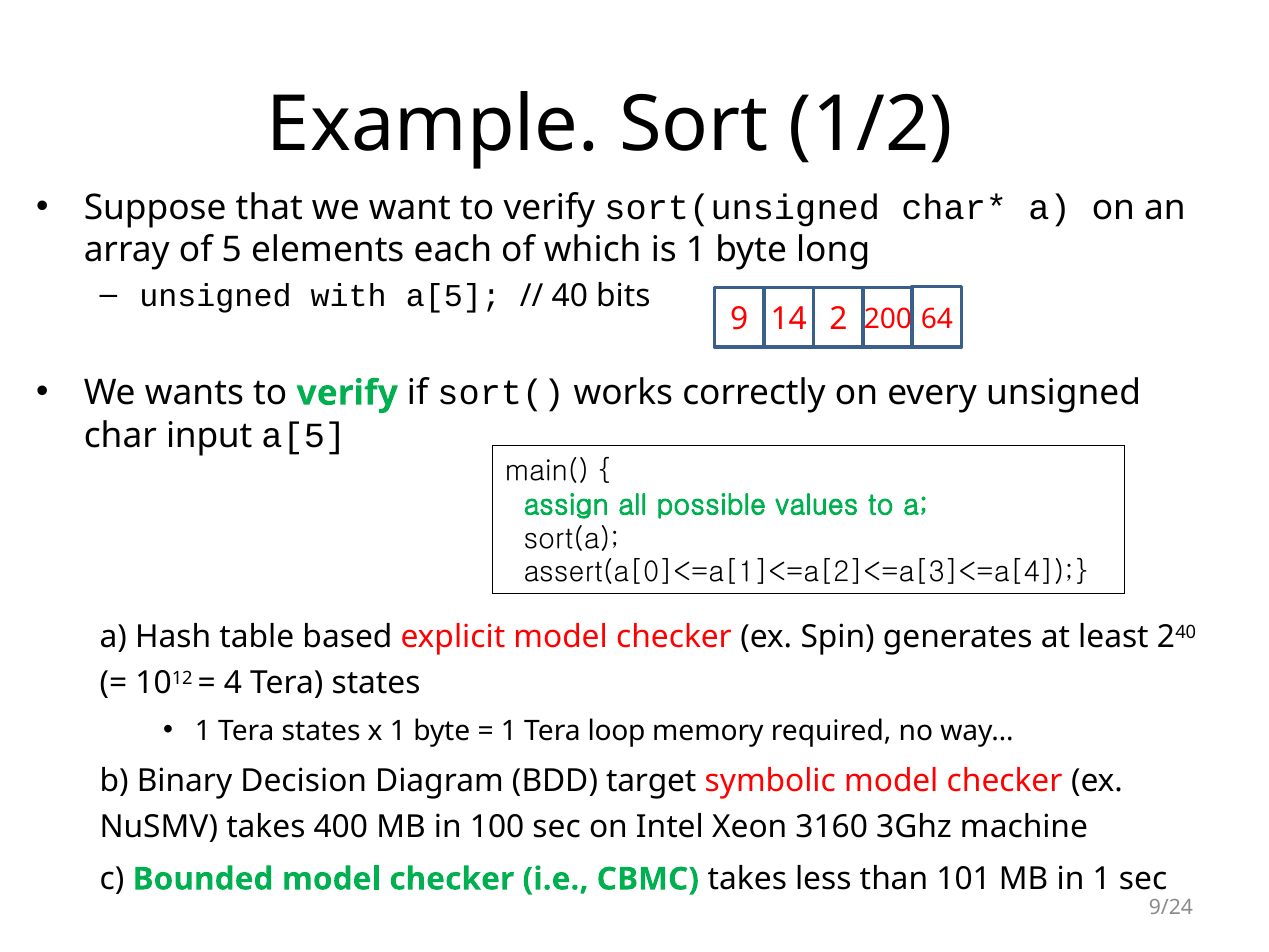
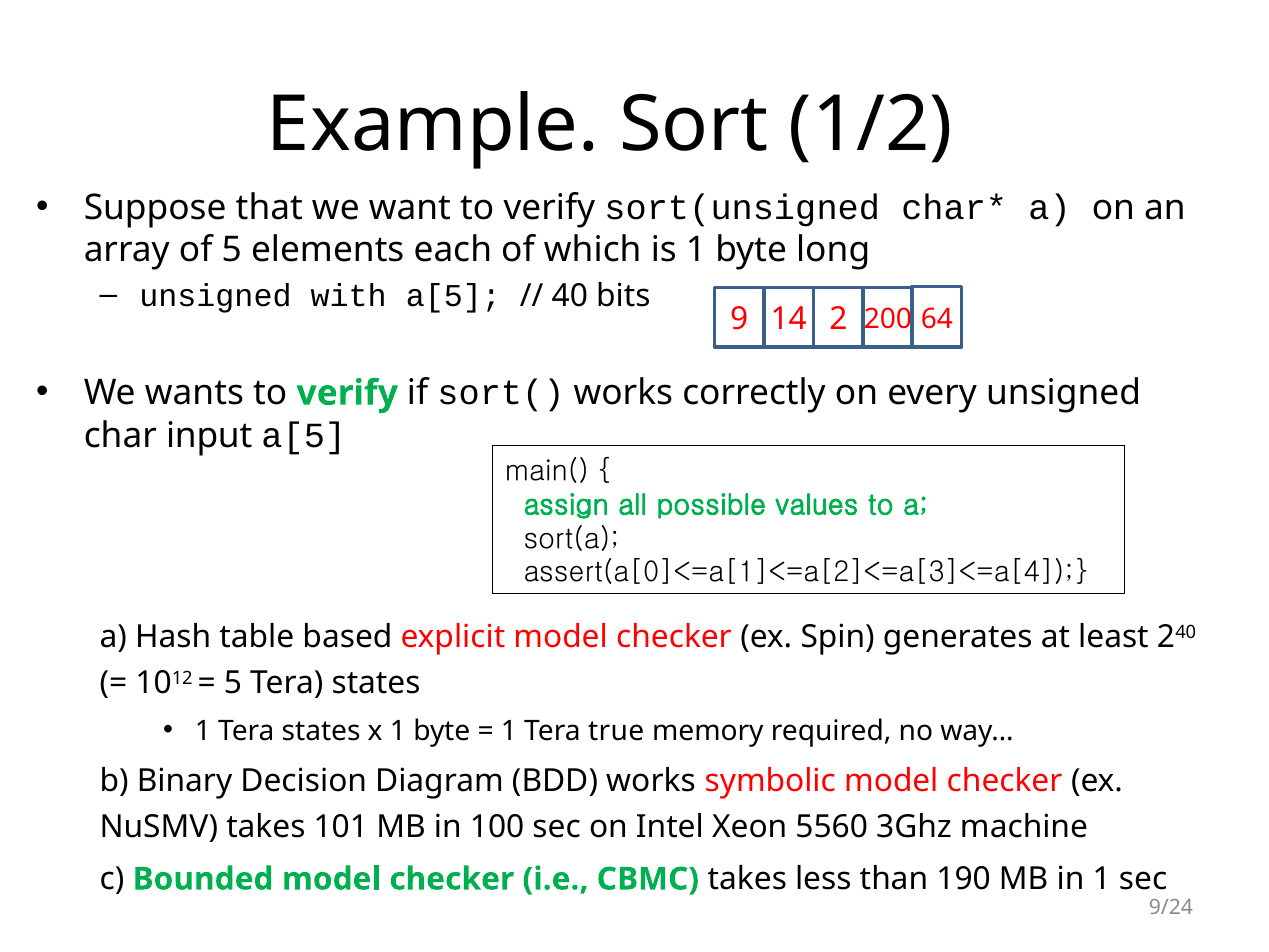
4: 4 -> 5 (233, 683)
loop: loop -> true (616, 731)
BDD target: target -> works (651, 781)
400: 400 -> 101 (341, 827)
3160: 3160 -> 5560 (832, 827)
101: 101 -> 190 (964, 879)
